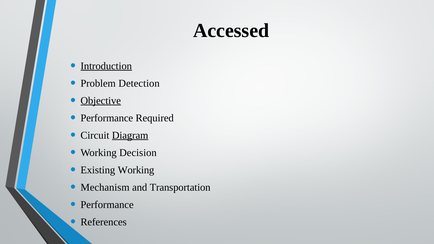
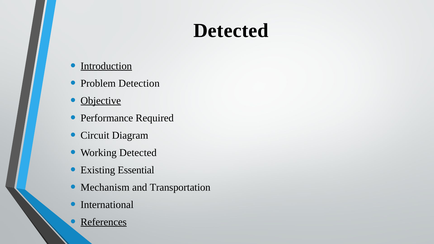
Accessed: Accessed -> Detected (231, 31)
Diagram underline: present -> none (130, 135)
Working Decision: Decision -> Detected (138, 153)
Existing Working: Working -> Essential (136, 170)
Performance: Performance -> International (107, 205)
References underline: none -> present (104, 222)
